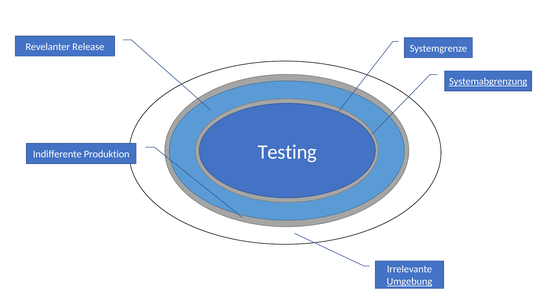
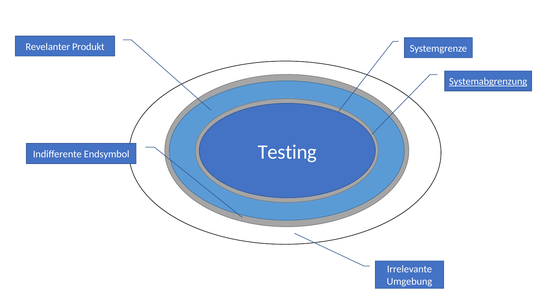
Release: Release -> Produkt (88, 47)
Produktion: Produktion -> Endsymbol (107, 154)
Umgebung underline: present -> none (409, 282)
